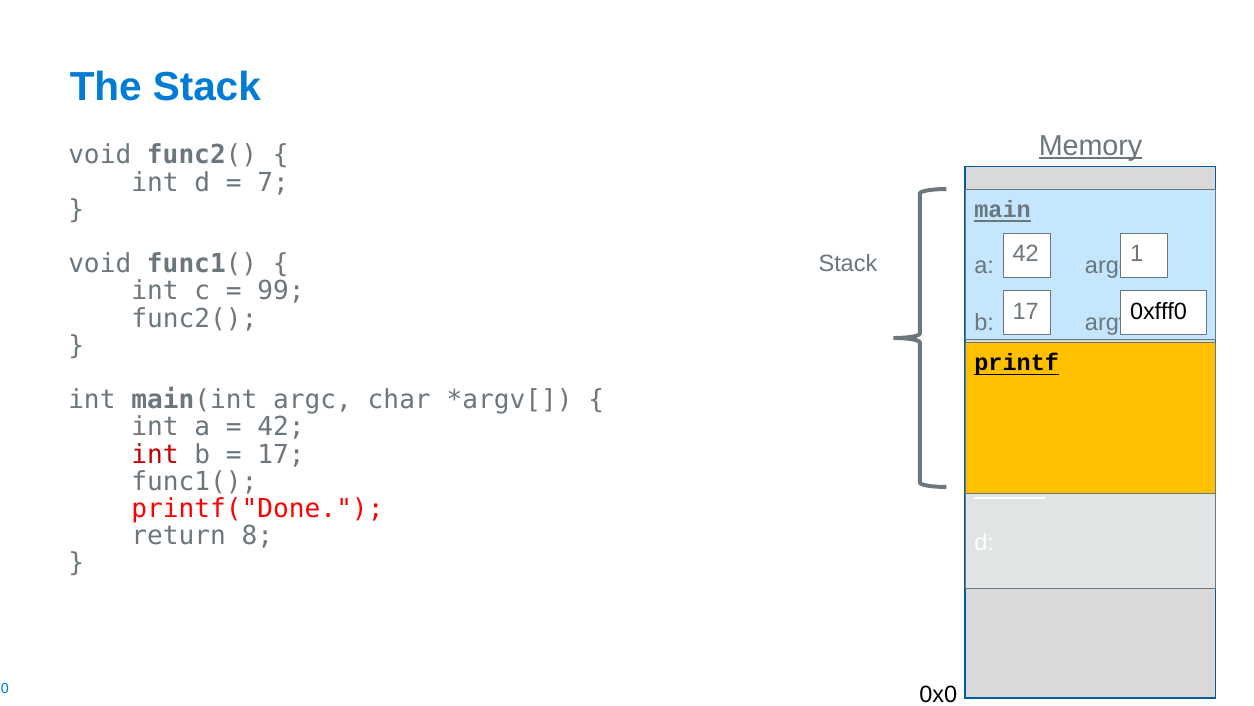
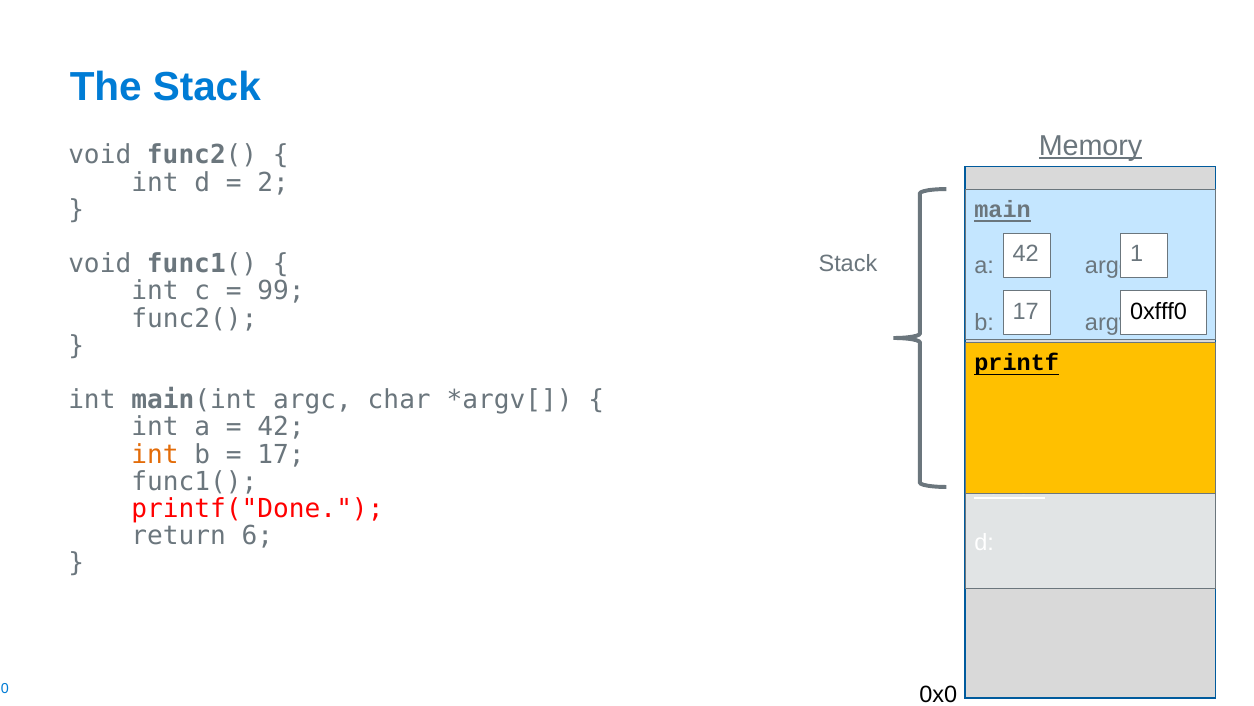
7: 7 -> 2 (273, 182)
int colour: red -> orange (155, 454)
8: 8 -> 6 (257, 536)
